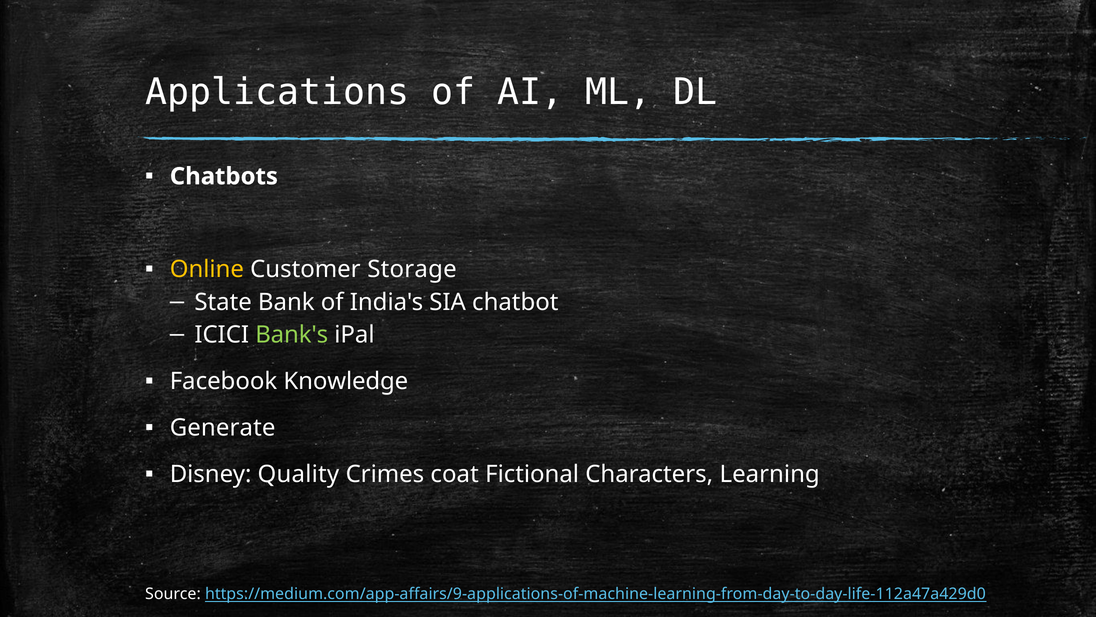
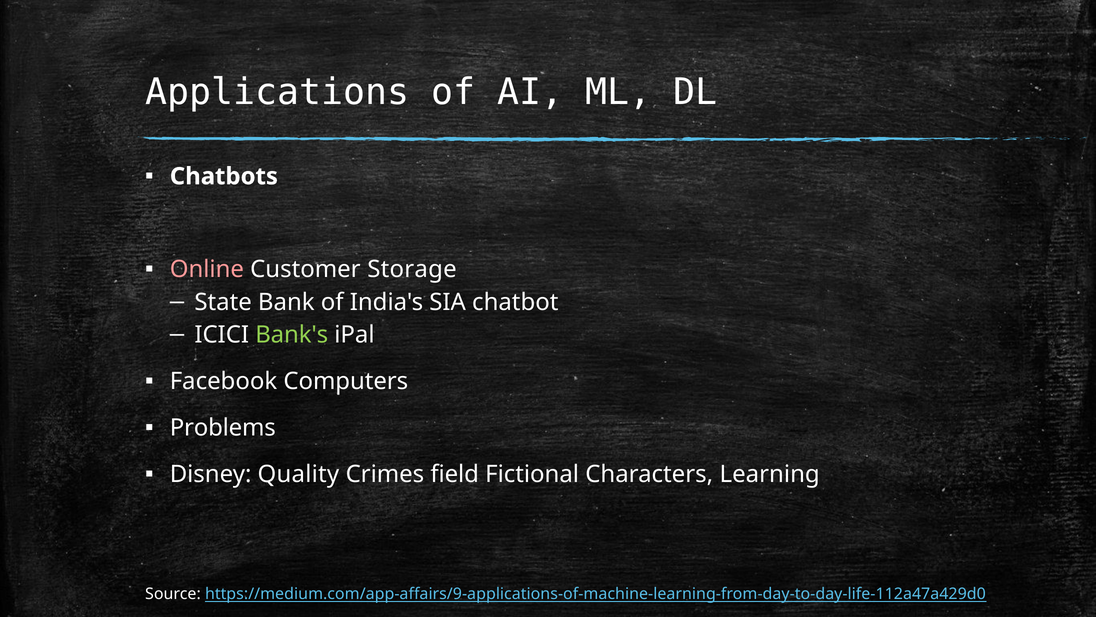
Online colour: yellow -> pink (207, 269)
Knowledge: Knowledge -> Computers (346, 381)
Generate: Generate -> Problems (223, 428)
coat: coat -> field (455, 474)
